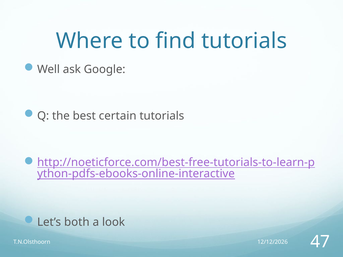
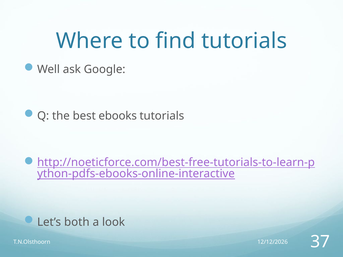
certain: certain -> ebooks (118, 116)
47: 47 -> 37 (320, 242)
